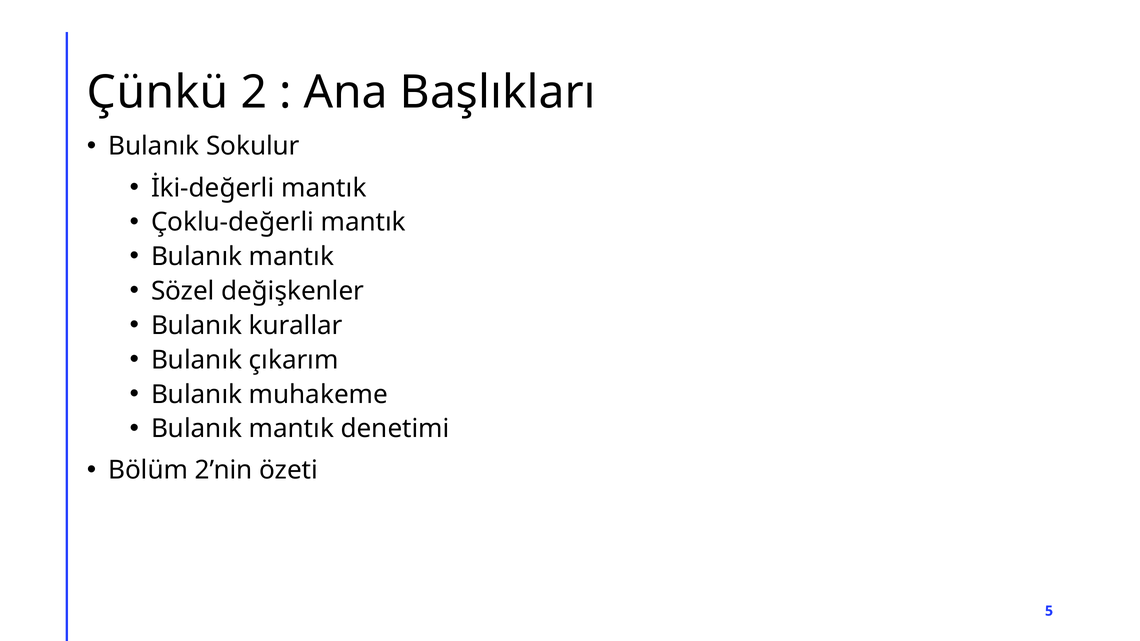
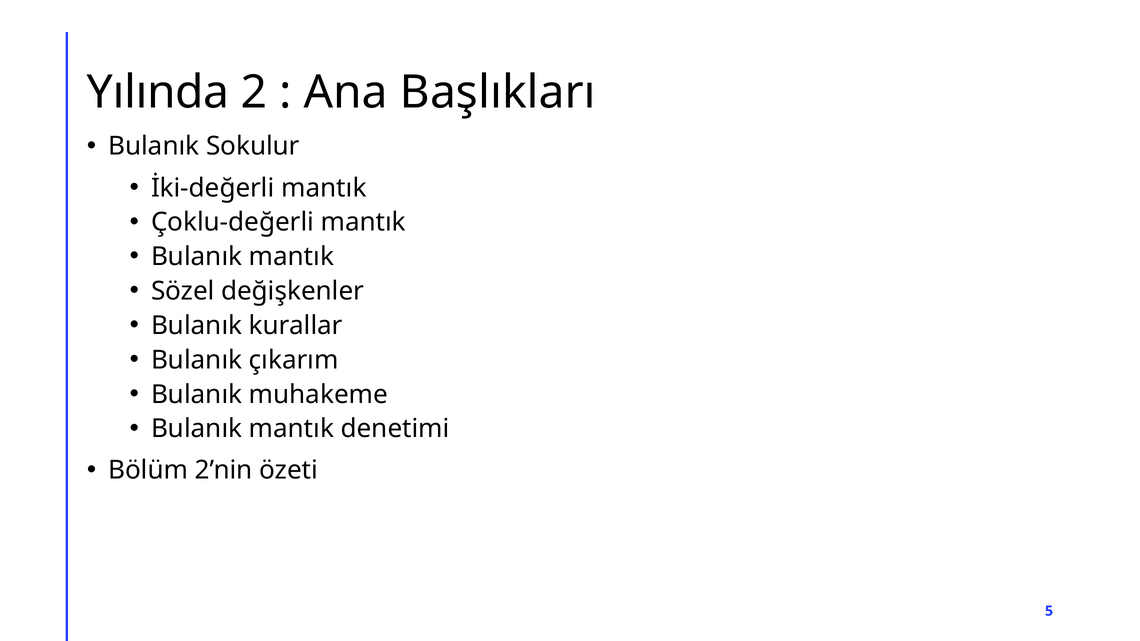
Çünkü: Çünkü -> Yılında (158, 93)
